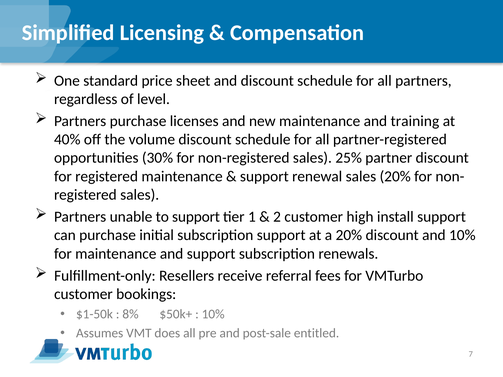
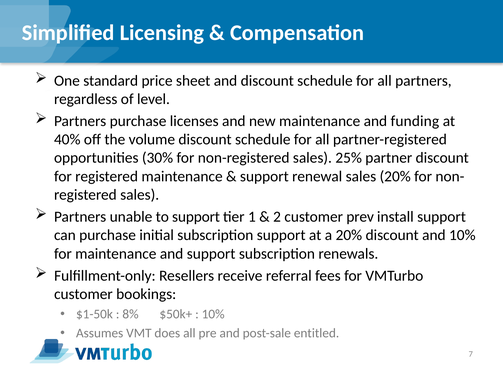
training: training -> funding (415, 121)
high: high -> prev (360, 217)
